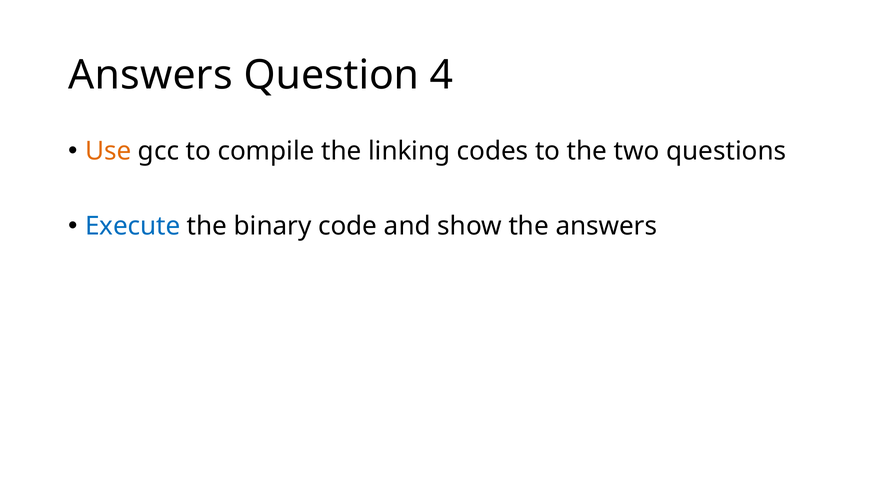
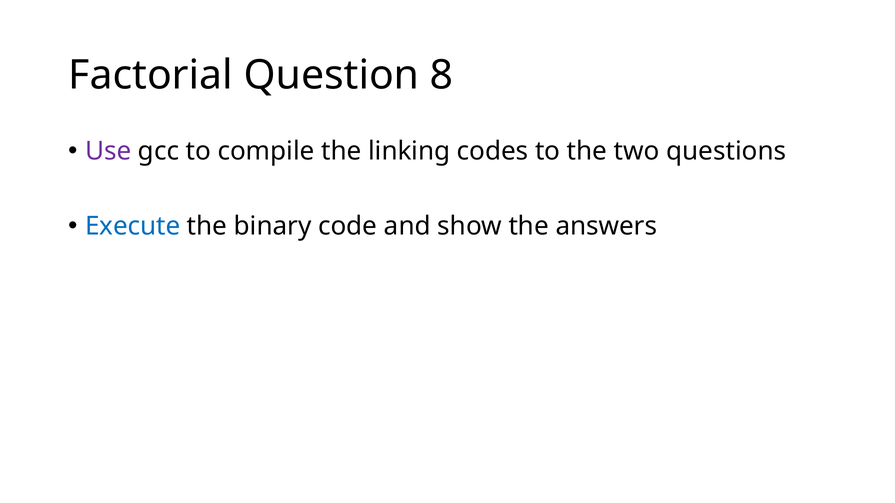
Answers: Answers -> Factorial (151, 75)
4: 4 -> 8 (442, 75)
Use colour: orange -> purple (108, 151)
